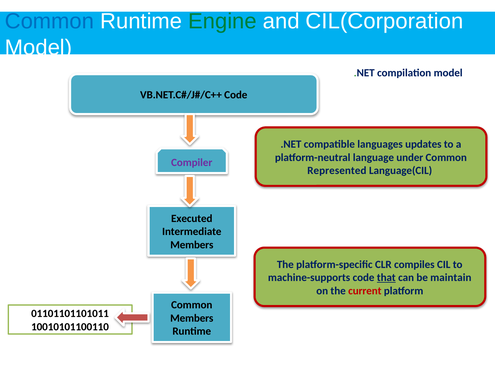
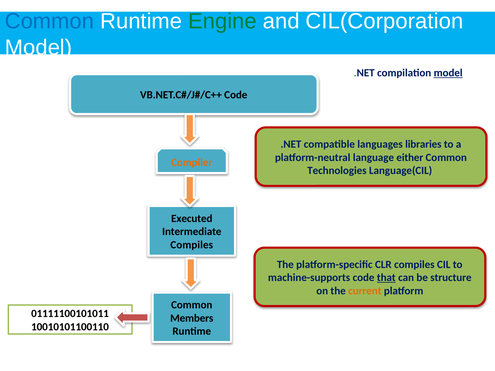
model underline: none -> present (448, 73)
updates: updates -> libraries (423, 144)
under: under -> either (410, 158)
Compiler colour: purple -> orange (192, 163)
Represented: Represented -> Technologies (337, 171)
Members: Members -> Compiles (192, 245)
maintain: maintain -> structure (451, 278)
current colour: red -> orange (365, 291)
01101101101011: 01101101101011 -> 01111100101011 (70, 314)
